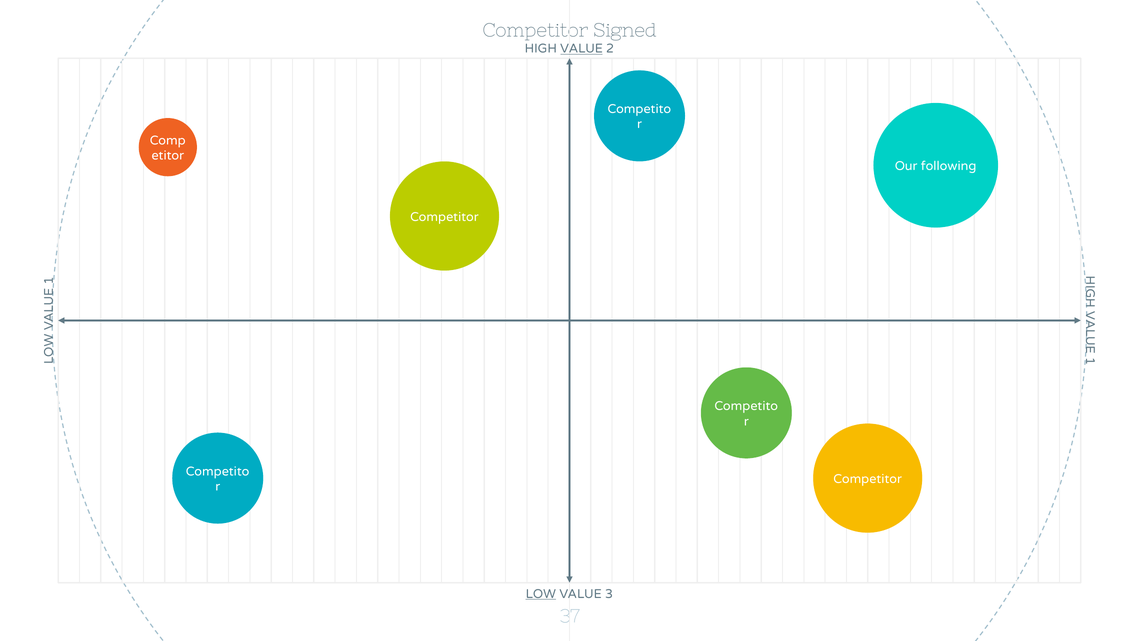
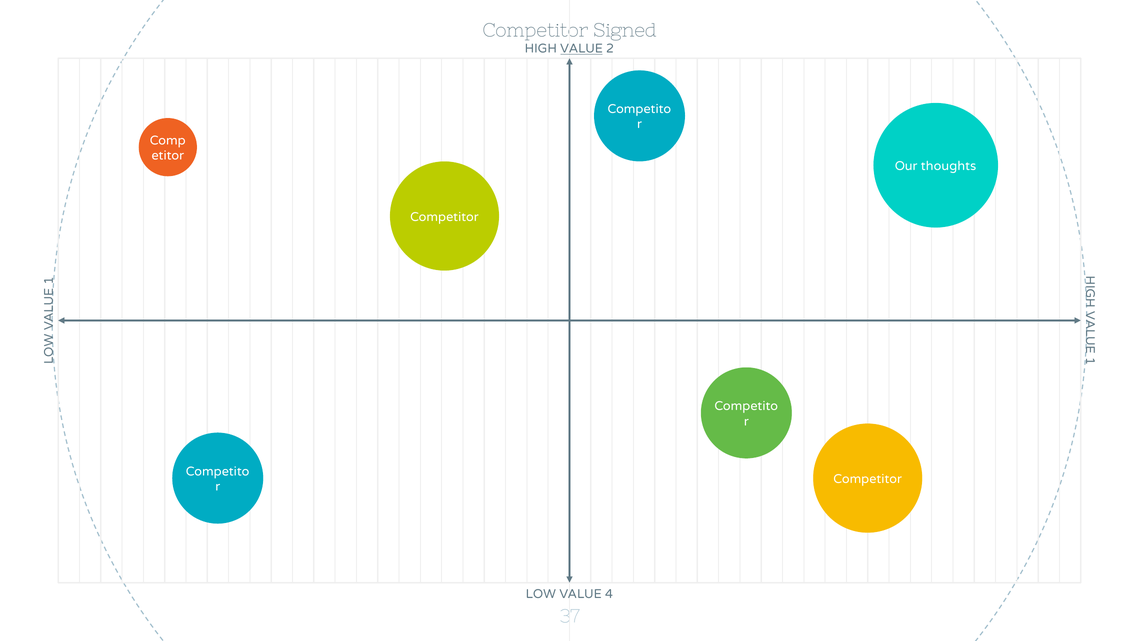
following: following -> thoughts (949, 166)
LOW underline: present -> none (541, 594)
3: 3 -> 4 (609, 594)
